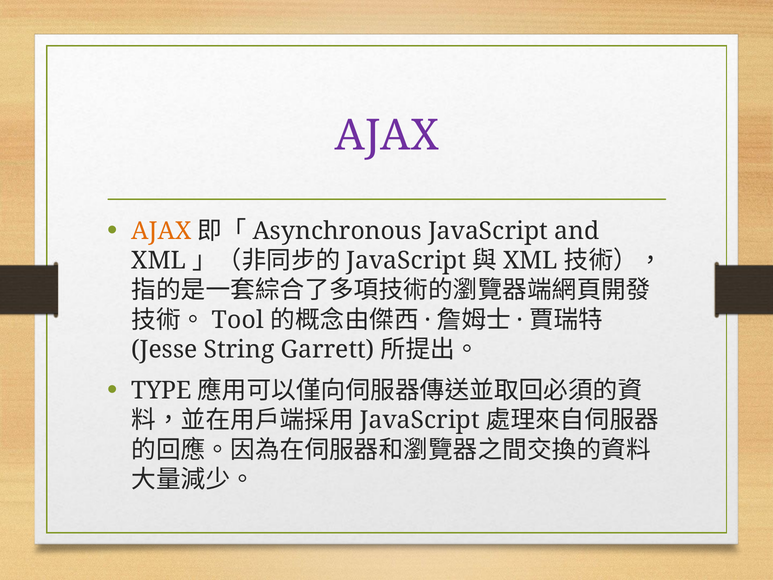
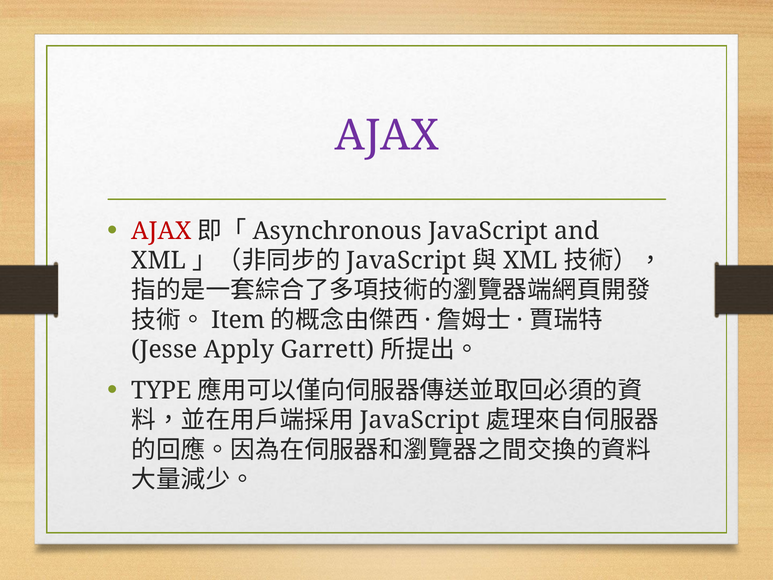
AJAX colour: orange -> red (161, 231)
Tool: Tool -> Item (238, 320)
String: String -> Apply (239, 349)
